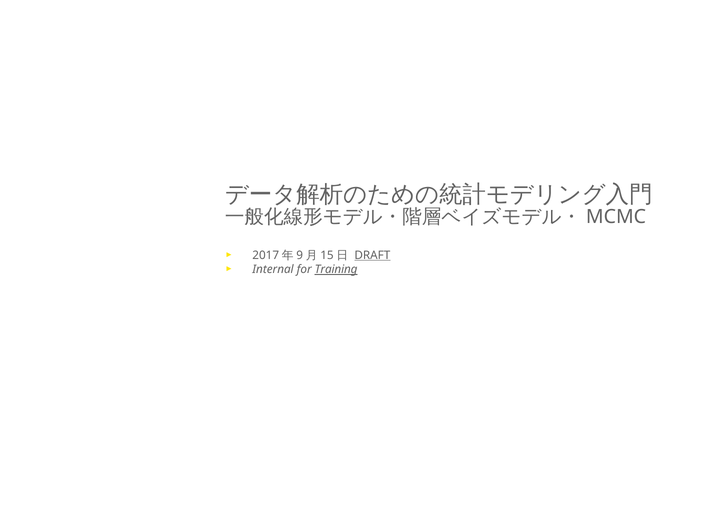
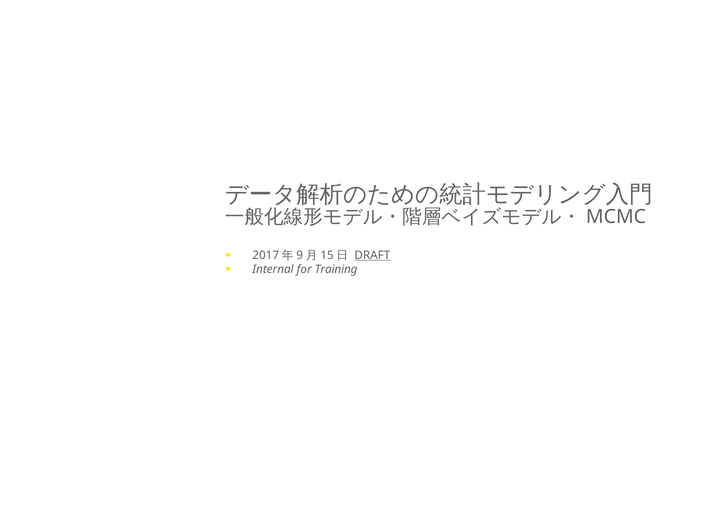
Training underline: present -> none (336, 270)
